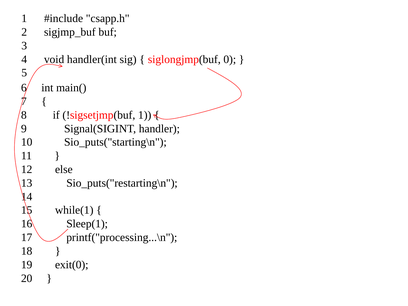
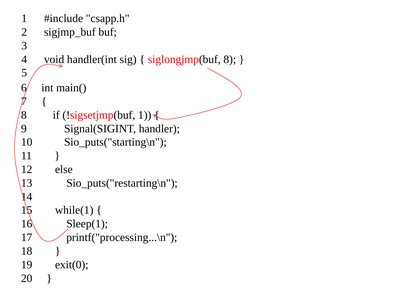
siglongjmp(buf 0: 0 -> 8 (230, 59)
